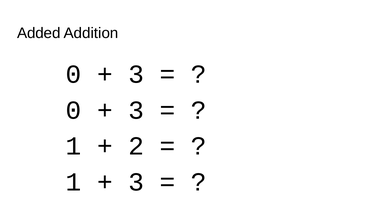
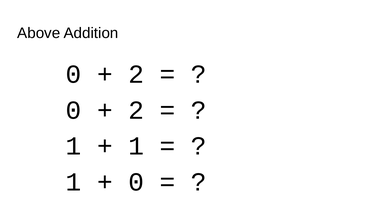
Added: Added -> Above (39, 33)
3: 3 -> 2 (136, 74)
3: 3 -> 2 (136, 110)
2: 2 -> 1 (136, 146)
3: 3 -> 0 (136, 182)
